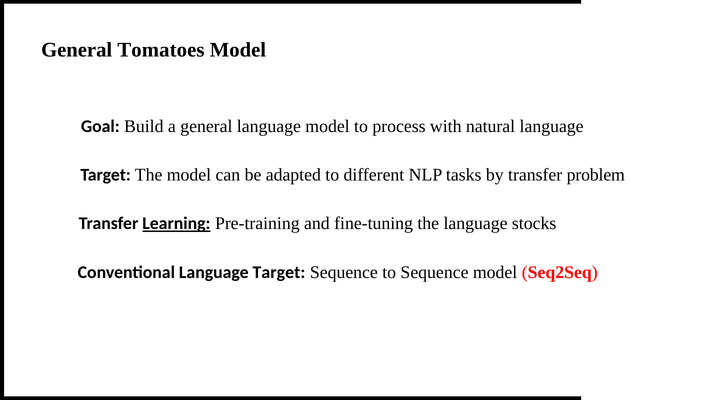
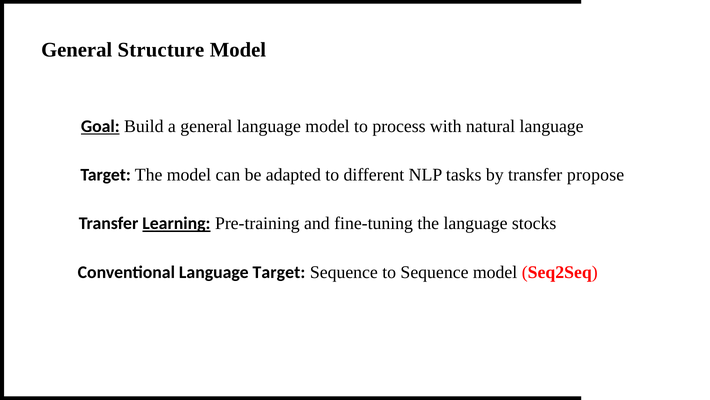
Tomatoes: Tomatoes -> Structure (161, 50)
Goal underline: none -> present (100, 126)
problem: problem -> propose (596, 175)
